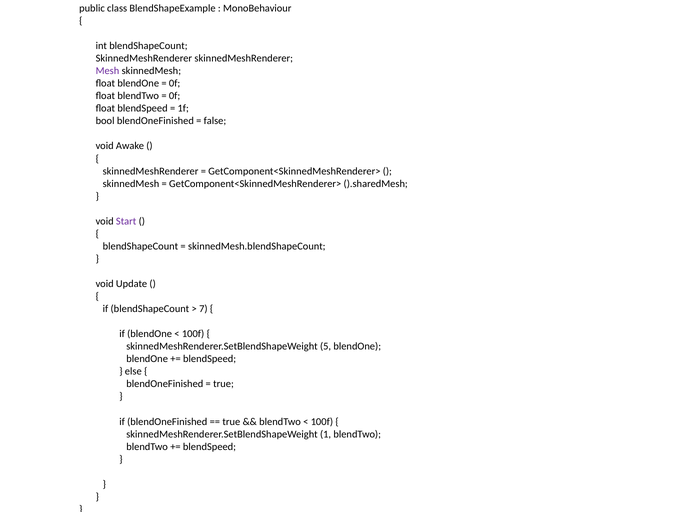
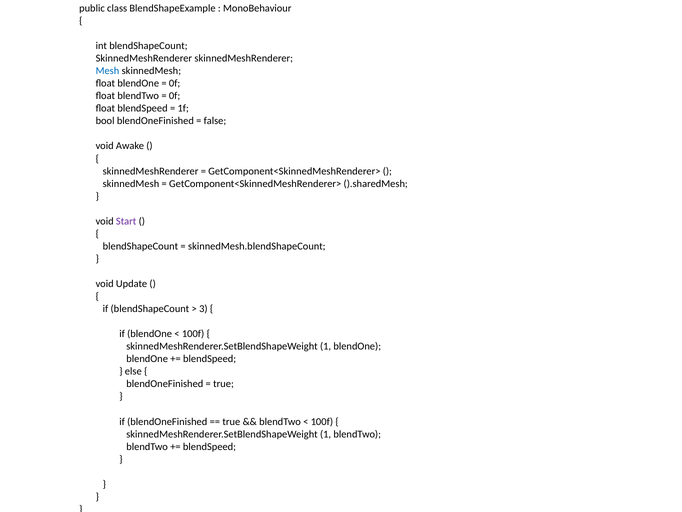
Mesh colour: purple -> blue (107, 71)
7: 7 -> 3 (203, 309)
5: 5 -> 1 (326, 346)
